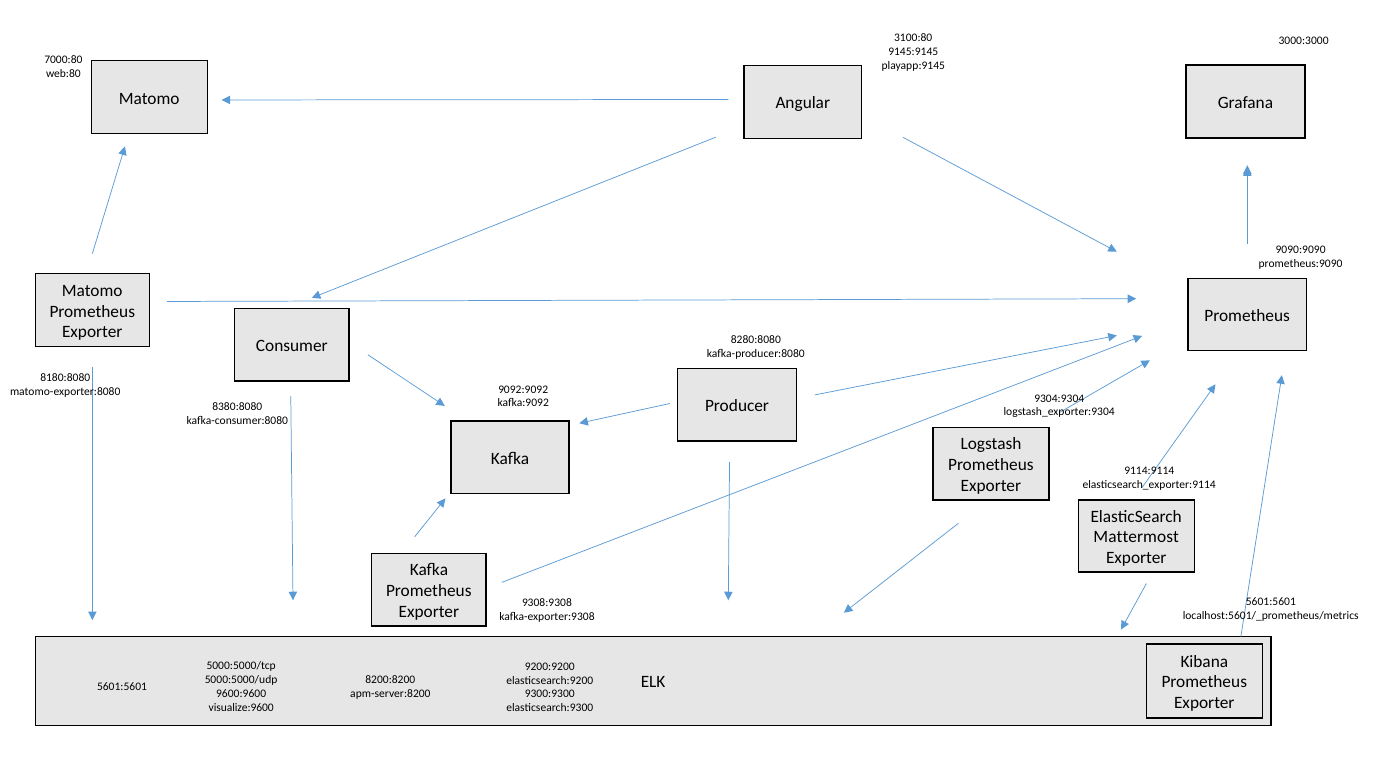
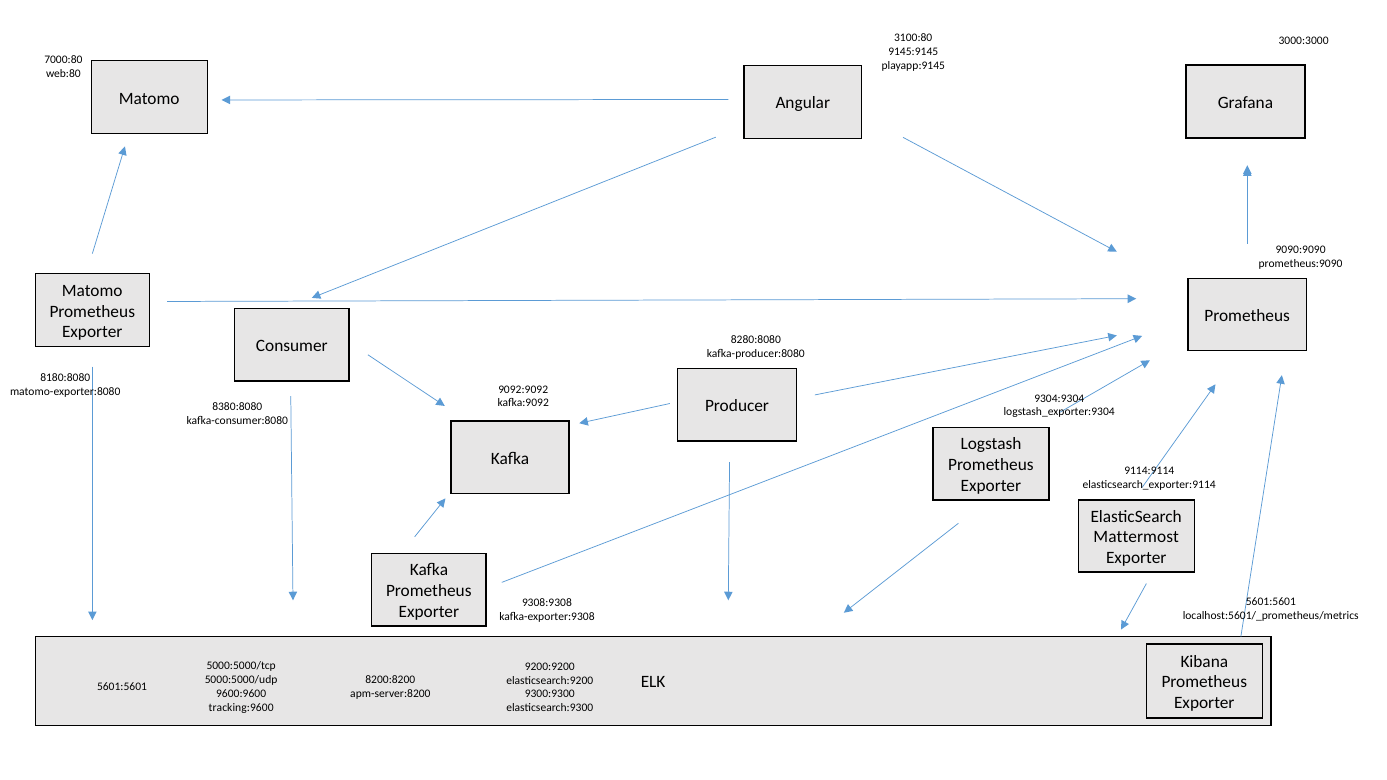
visualize:9600: visualize:9600 -> tracking:9600 (241, 708)
